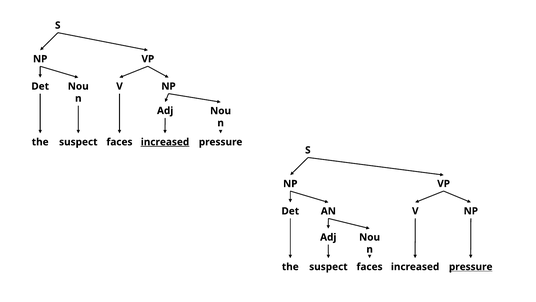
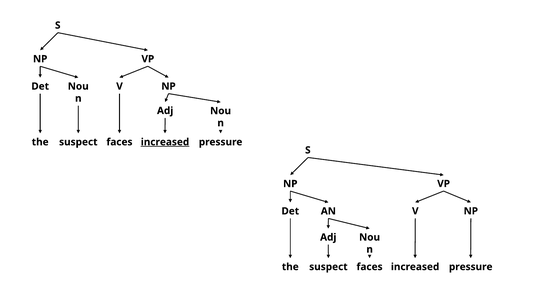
pressure underline: present -> none (471, 266)
